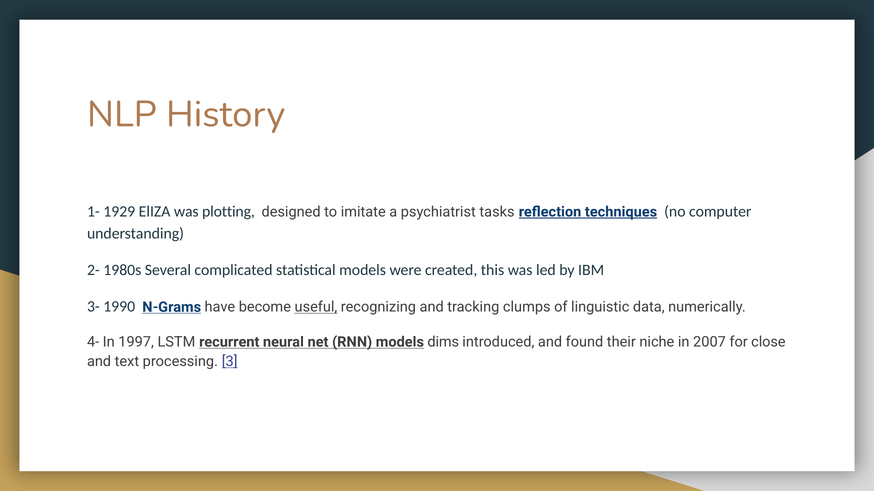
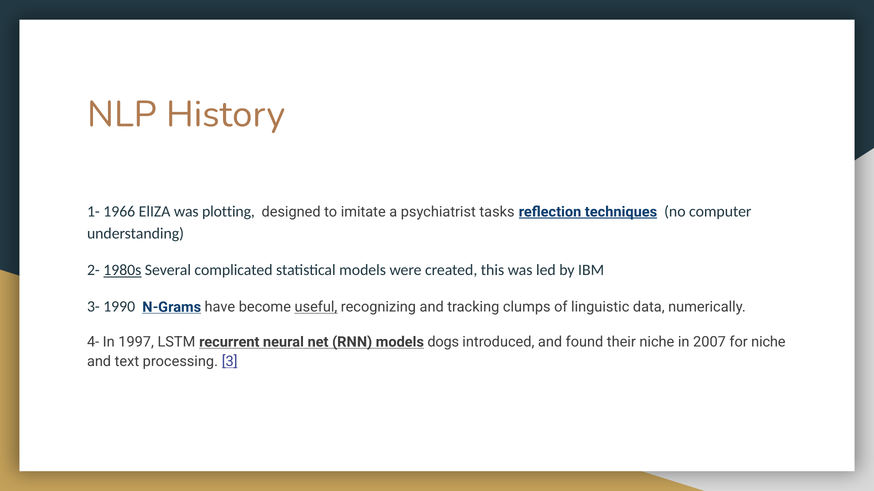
1929: 1929 -> 1966 (119, 212)
1980s underline: none -> present (122, 270)
dims: dims -> dogs (443, 342)
for close: close -> niche (768, 342)
